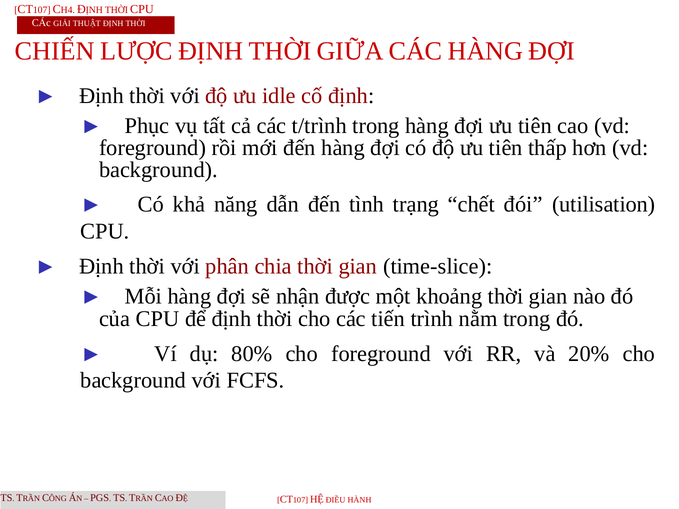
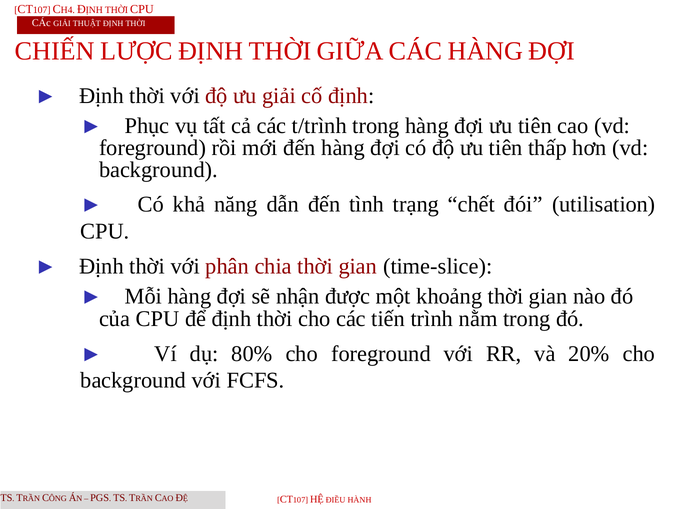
ưu idle: idle -> giải (279, 96)
